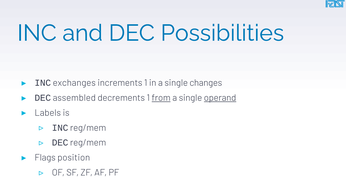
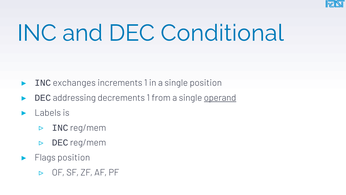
Possibilities: Possibilities -> Conditional (222, 33)
single changes: changes -> position (206, 83)
assembled: assembled -> addressing (74, 98)
from underline: present -> none (161, 98)
